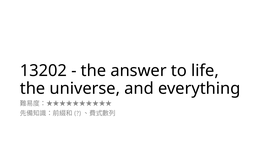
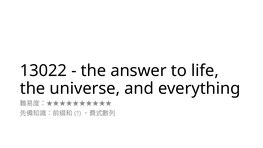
13202: 13202 -> 13022 (43, 71)
